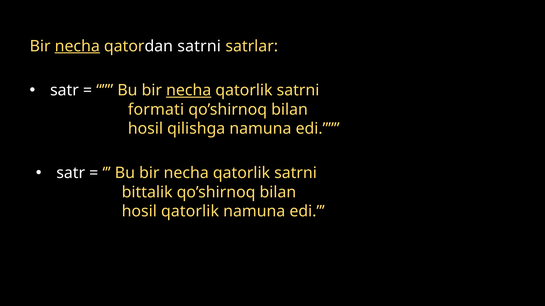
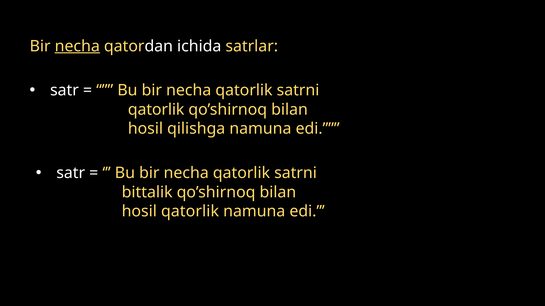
qatordan satrni: satrni -> ichida (199, 46)
necha underline: present -> none (189, 91)
formati: formati -> qatorlik (156, 110)
